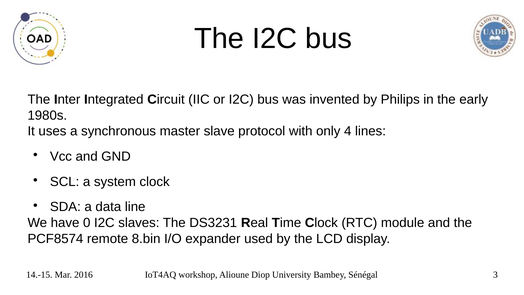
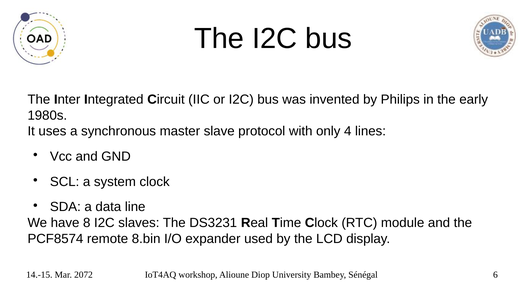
0: 0 -> 8 (87, 223)
2016: 2016 -> 2072 (84, 275)
3: 3 -> 6 (495, 275)
